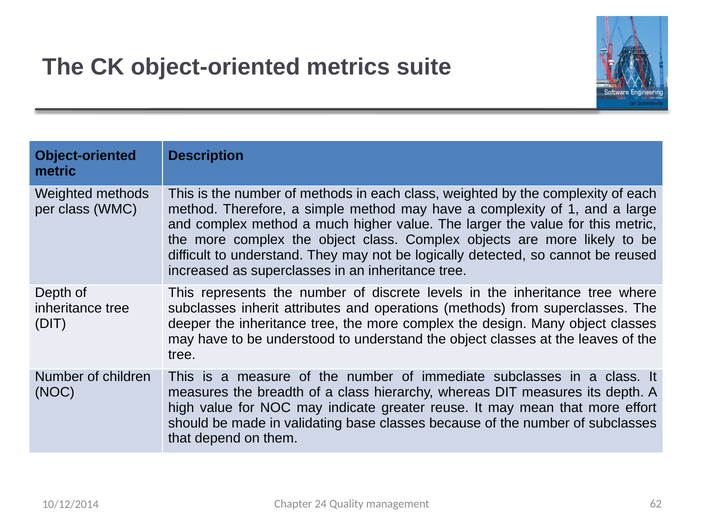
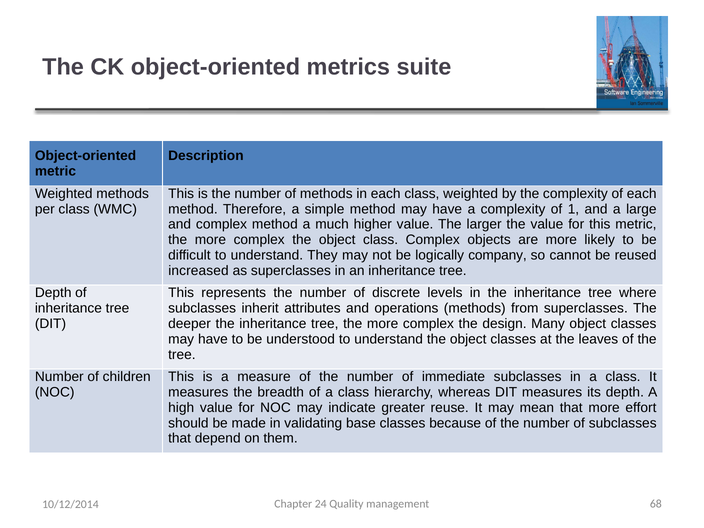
detected: detected -> company (497, 255)
62: 62 -> 68 (656, 504)
